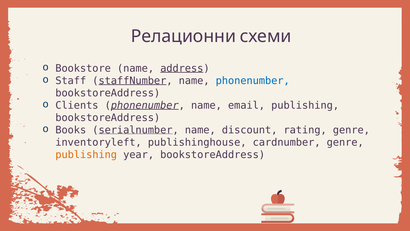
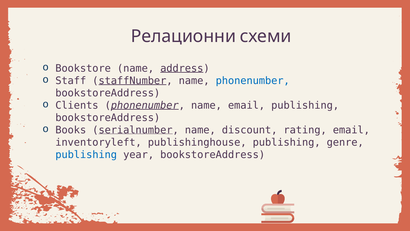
rating genre: genre -> email (351, 130)
publishinghouse cardnumber: cardnumber -> publishing (287, 142)
publishing colour: orange -> blue (86, 154)
